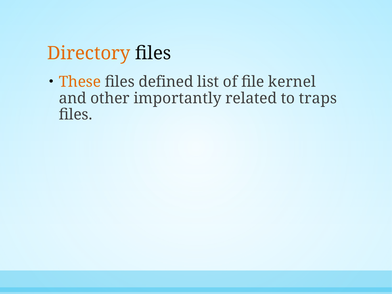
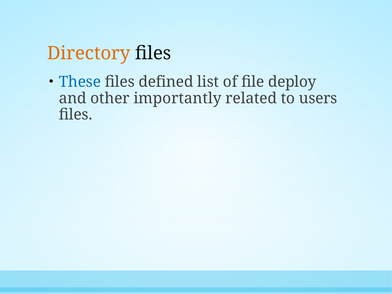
These colour: orange -> blue (80, 82)
kernel: kernel -> deploy (292, 82)
traps: traps -> users (318, 98)
